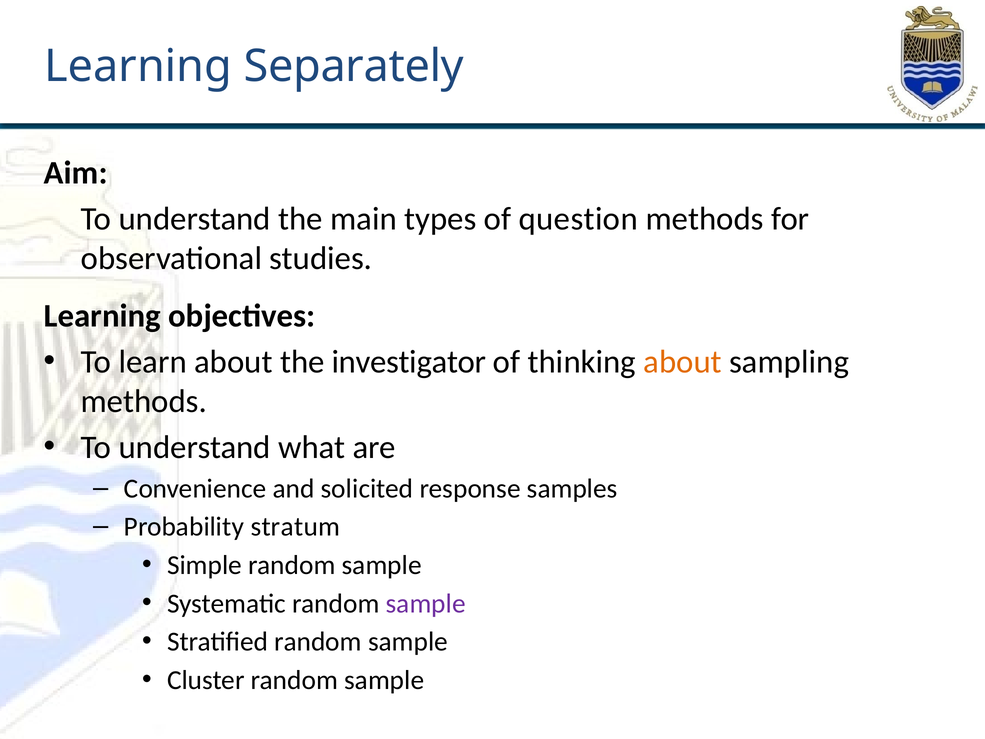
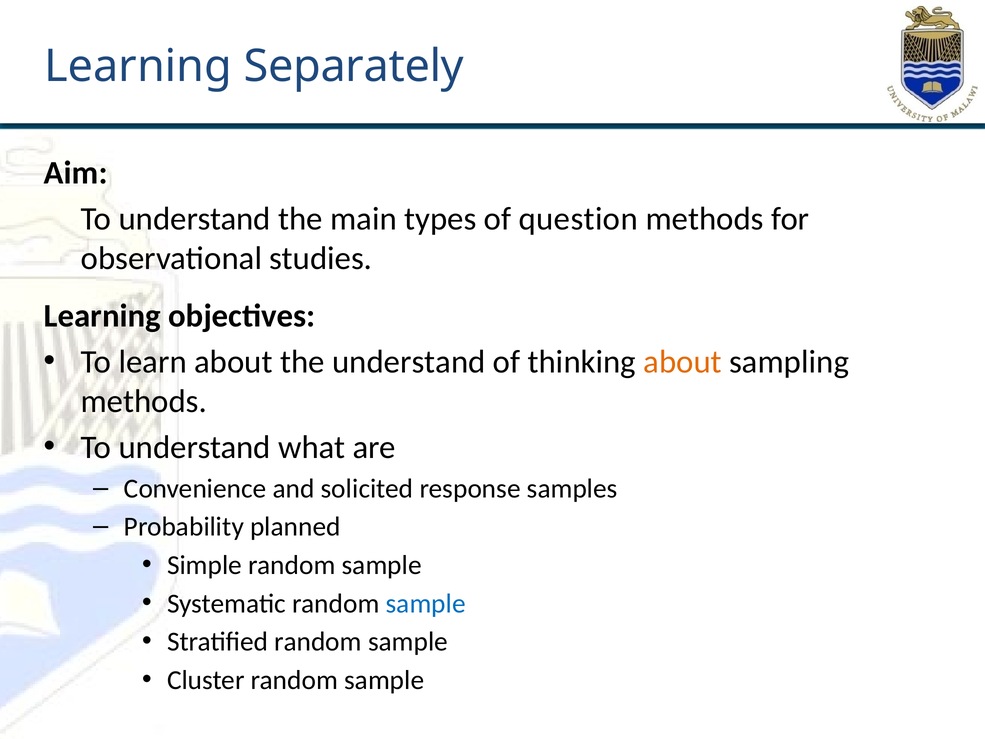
the investigator: investigator -> understand (409, 362)
stratum: stratum -> planned (295, 527)
sample colour: purple -> blue (426, 603)
